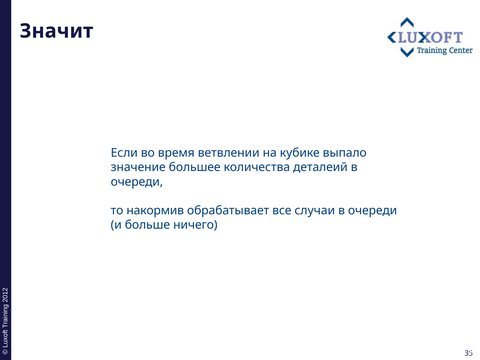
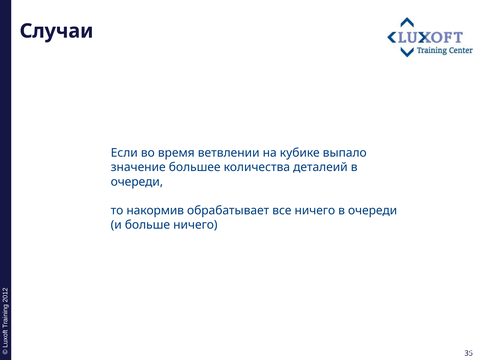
Значит: Значит -> Случаи (57, 31)
все случаи: случаи -> ничего (315, 211)
